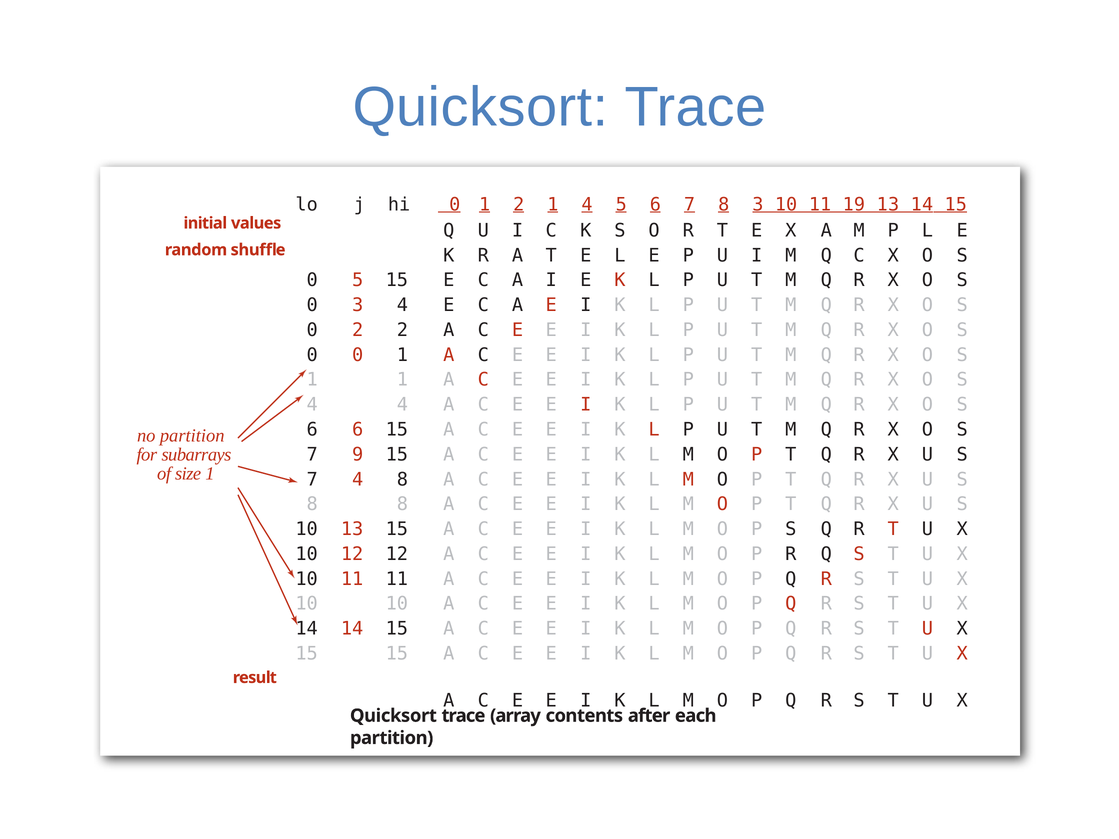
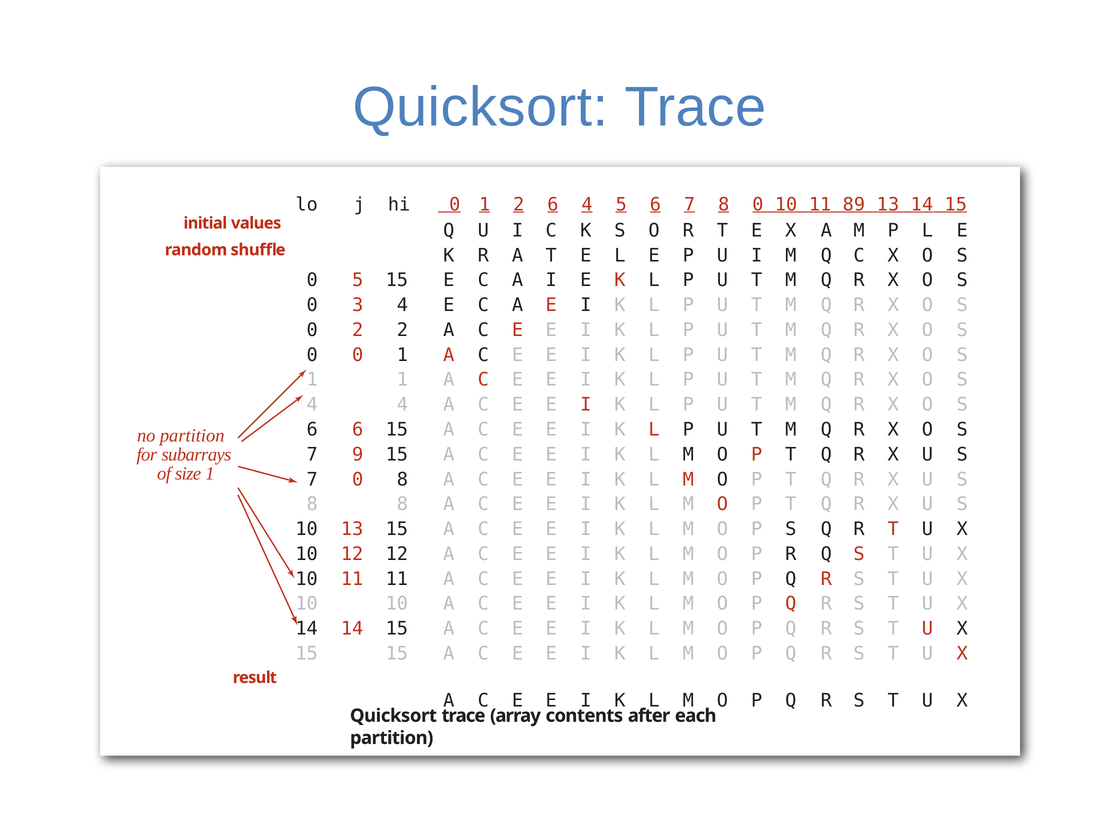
2 1: 1 -> 6 (553, 205)
8 3: 3 -> 0 (758, 205)
19: 19 -> 89 (854, 205)
7 4: 4 -> 0 (358, 480)
